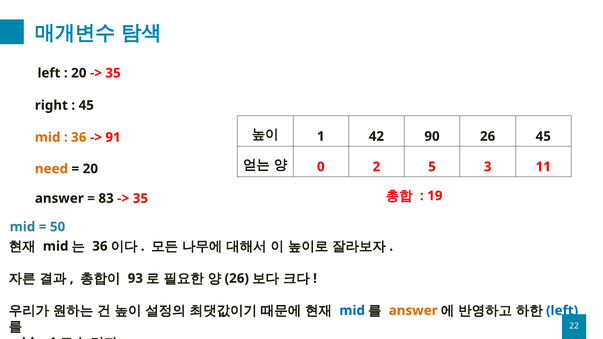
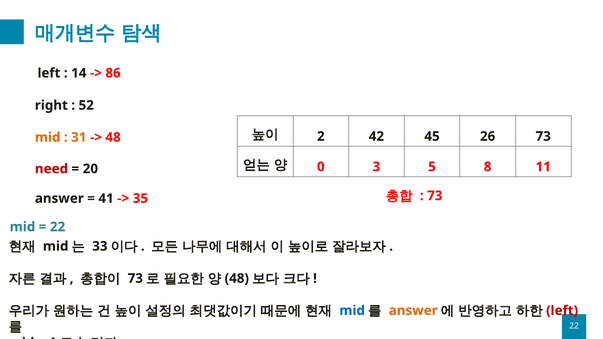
20: 20 -> 14 (79, 73)
35: 35 -> 86 (113, 73)
45: 45 -> 52 (86, 105)
1: 1 -> 2 (321, 136)
90: 90 -> 45 (432, 136)
26 45: 45 -> 73 (543, 136)
36: 36 -> 31 (79, 137)
91: 91 -> 48 (113, 137)
2: 2 -> 3 (376, 167)
3: 3 -> 8 (488, 167)
need colour: orange -> red (51, 169)
19: 19 -> 73 (435, 196)
83: 83 -> 41 (106, 198)
50: 50 -> 22 (58, 227)
36: 36 -> 33 (100, 246)
93: 93 -> 73 (135, 278)
26: 26 -> 48 (237, 278)
left colour: blue -> red (562, 311)
